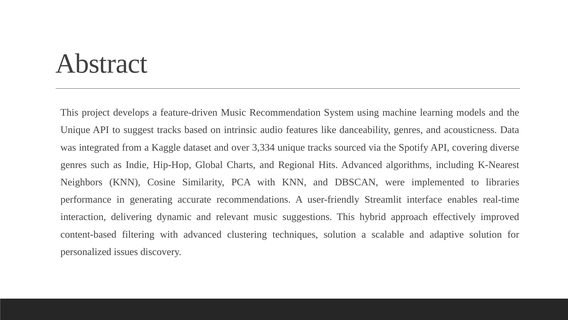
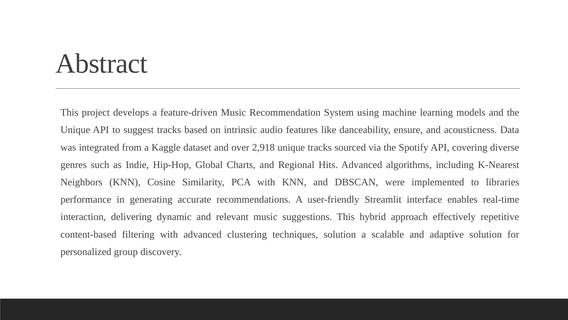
danceability genres: genres -> ensure (408, 130)
3,334: 3,334 -> 2,918 (263, 147)
improved: improved -> repetitive (500, 217)
issues: issues -> group (126, 251)
